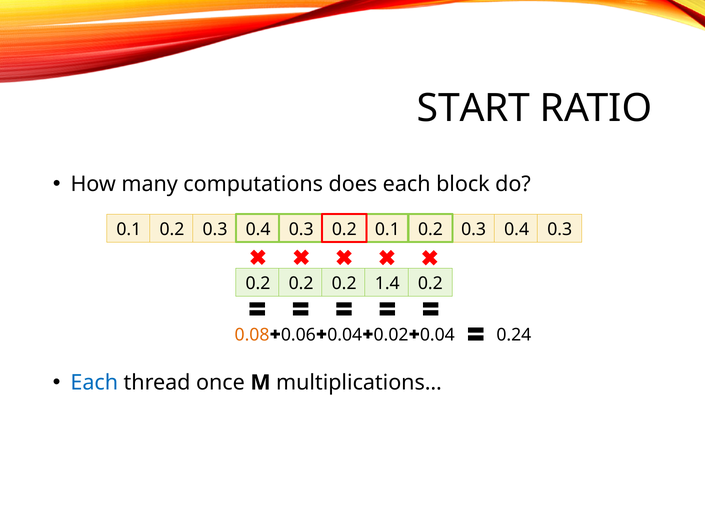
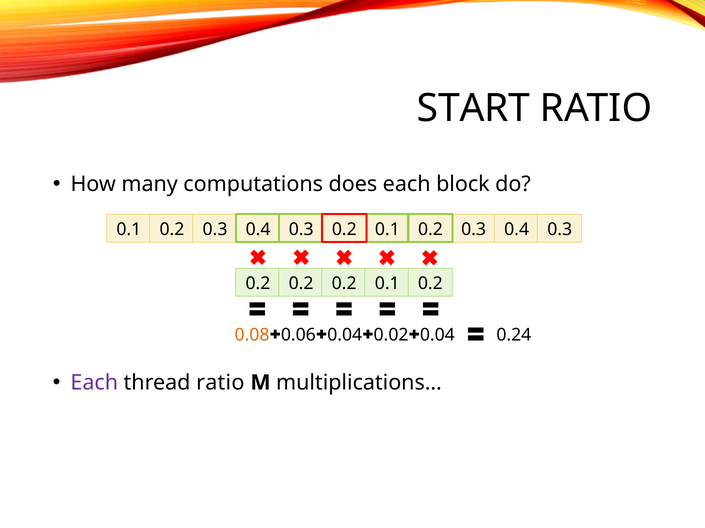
0.2 1.4: 1.4 -> 0.1 (387, 284)
Each colour: blue -> purple (94, 383)
thread once: once -> ratio (220, 383)
